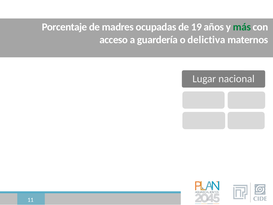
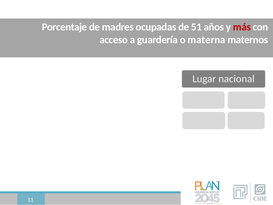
19: 19 -> 51 (196, 27)
más colour: green -> red (242, 27)
delictiva: delictiva -> materna (206, 40)
